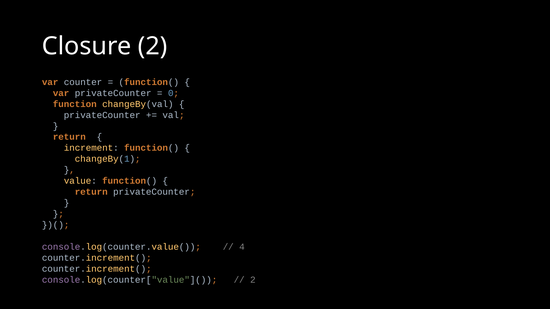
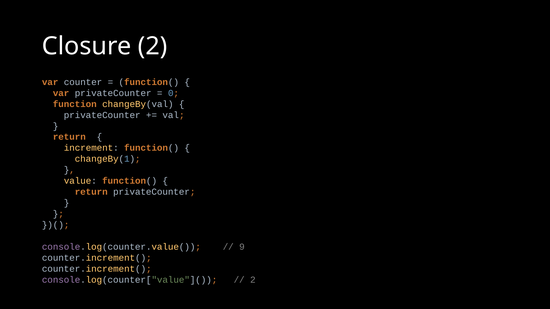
4: 4 -> 9 (242, 247)
